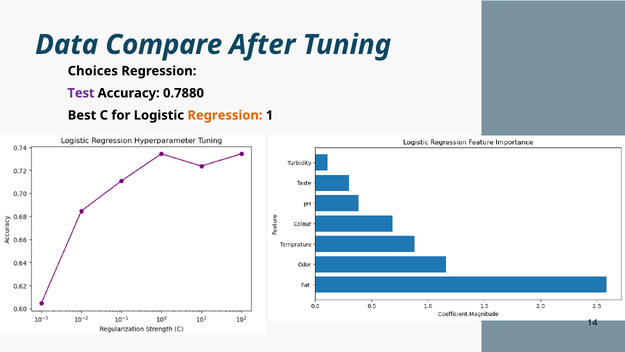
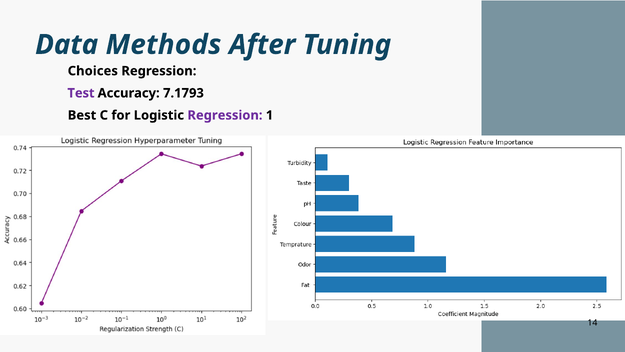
Compare: Compare -> Methods (163, 45)
0.7880: 0.7880 -> 7.1793 (183, 93)
Regression colour: orange -> purple (225, 115)
